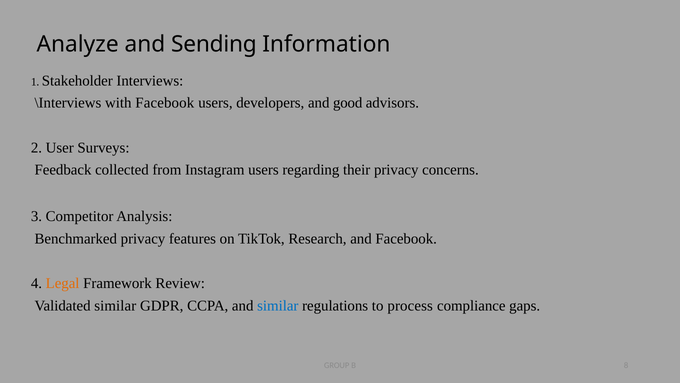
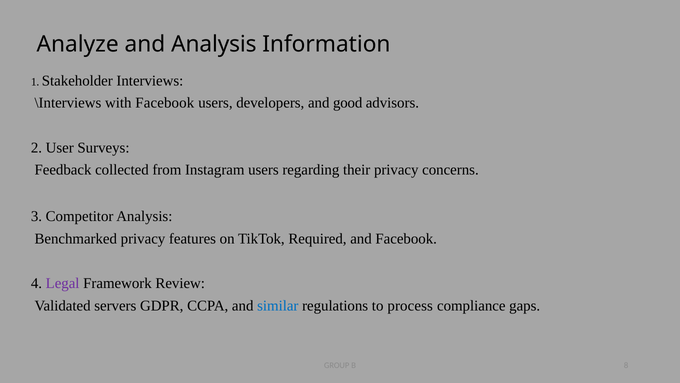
and Sending: Sending -> Analysis (214, 44)
Research: Research -> Required (318, 238)
Legal colour: orange -> purple (63, 283)
Validated similar: similar -> servers (115, 305)
